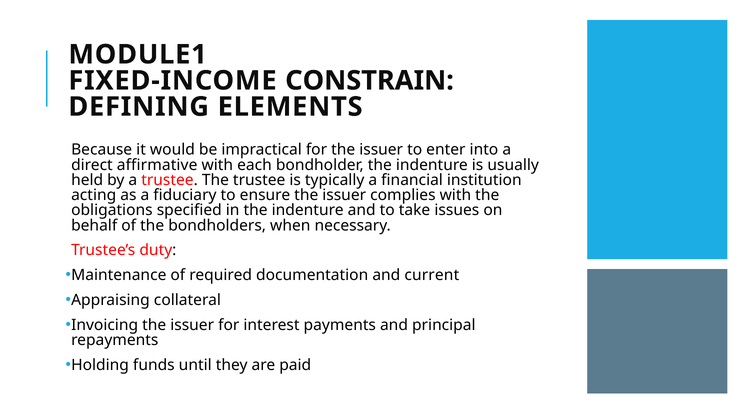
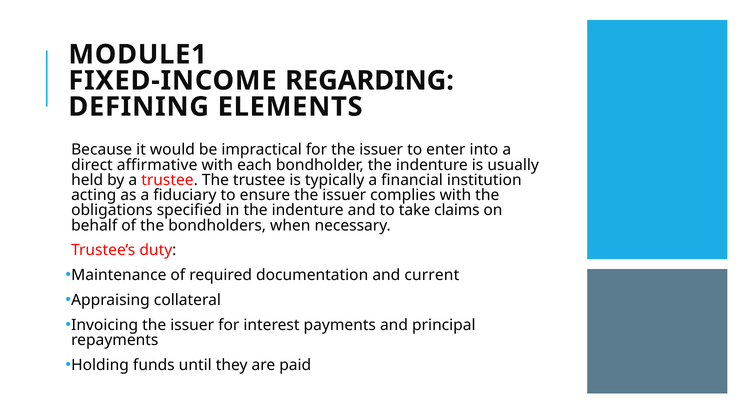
CONSTRAIN: CONSTRAIN -> REGARDING (370, 81)
issues: issues -> claims (457, 210)
